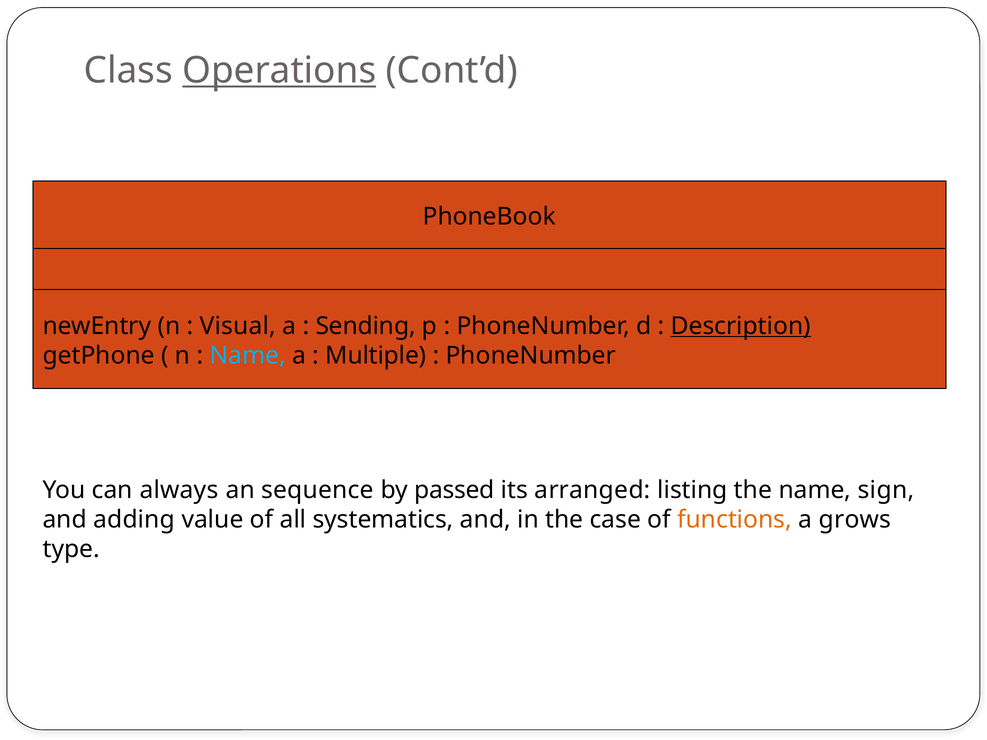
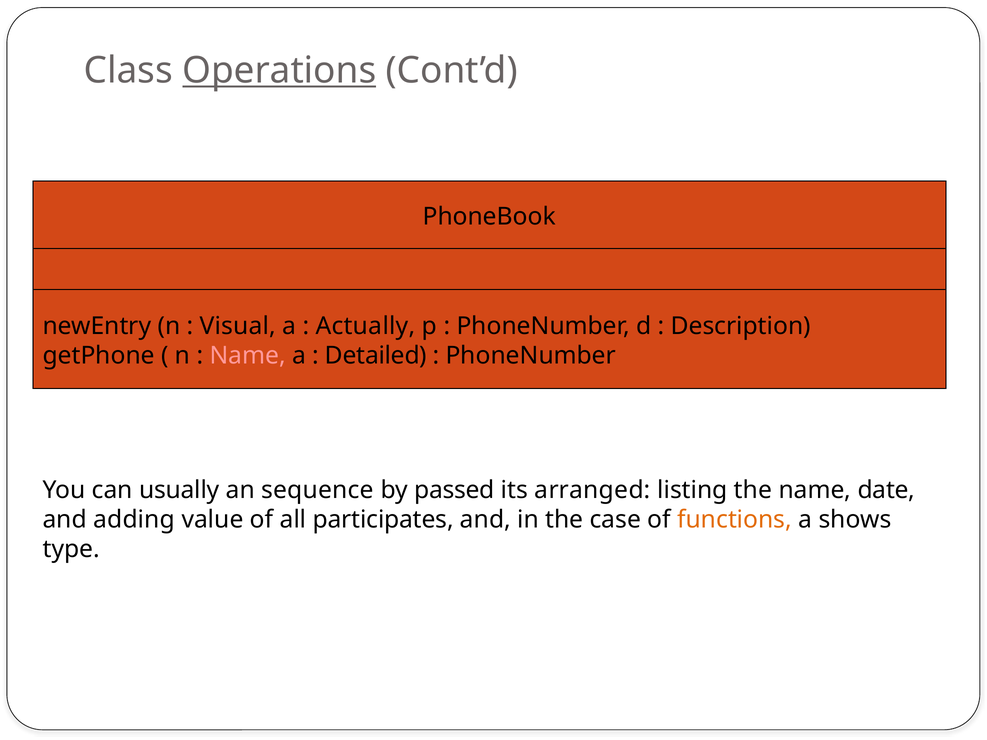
Sending: Sending -> Actually (365, 326)
Description underline: present -> none (741, 326)
Name colour: light blue -> pink (248, 356)
Multiple: Multiple -> Detailed (376, 356)
always: always -> usually (179, 490)
sign: sign -> date (886, 490)
systematics: systematics -> participates (383, 520)
grows: grows -> shows (855, 520)
